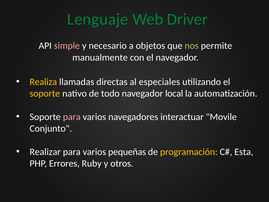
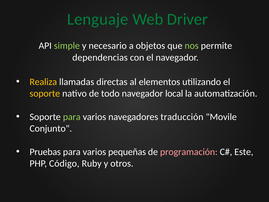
simple colour: pink -> light green (67, 46)
manualmente: manualmente -> dependencias (100, 57)
especiales: especiales -> elementos (159, 82)
para colour: pink -> light green (72, 117)
interactuar: interactuar -> traducción (182, 117)
Realizar: Realizar -> Pruebas (45, 152)
programación colour: yellow -> pink (189, 152)
Esta: Esta -> Este (244, 152)
Errores: Errores -> Código (64, 163)
